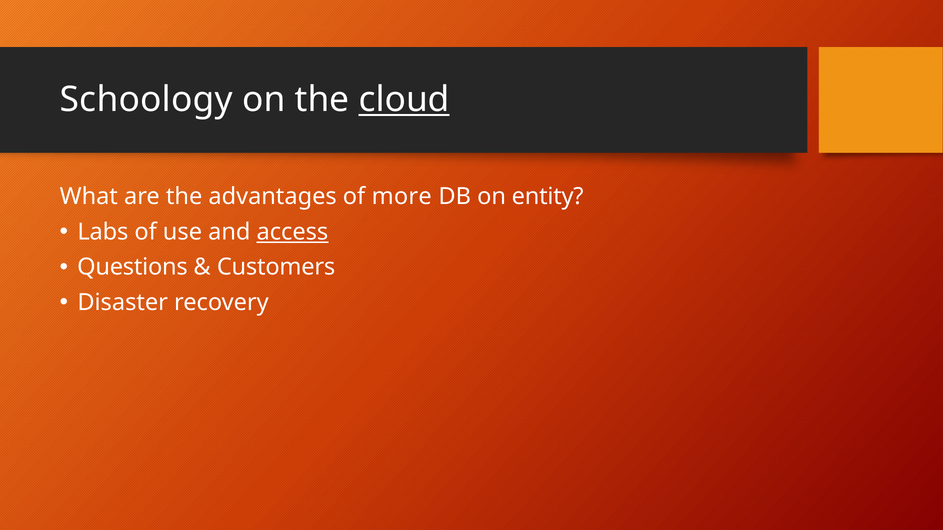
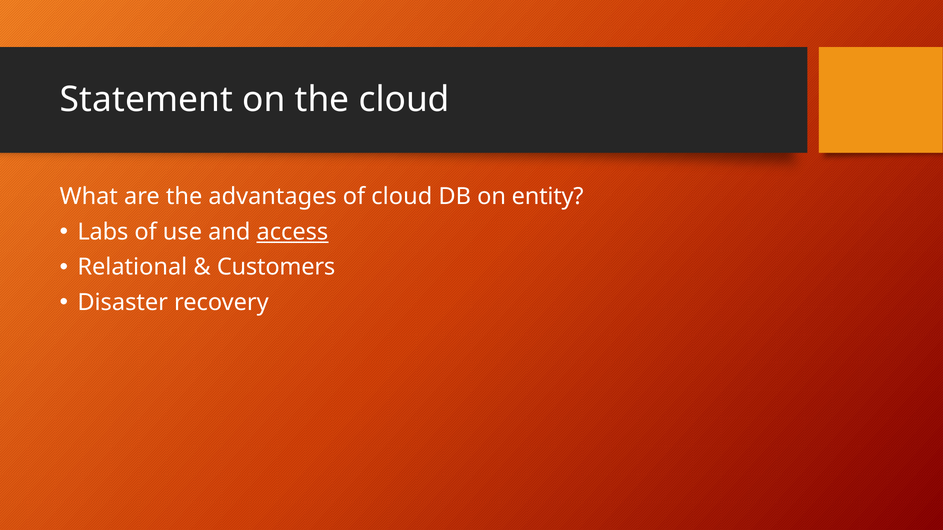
Schoology: Schoology -> Statement (146, 100)
cloud underline: present -> none (404, 100)
of more: more -> cloud (402, 197)
Questions: Questions -> Relational (132, 267)
